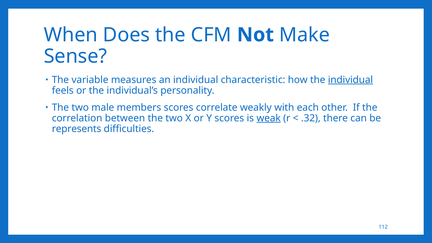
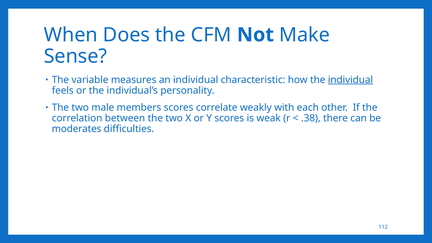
weak underline: present -> none (269, 118)
.32: .32 -> .38 (311, 118)
represents: represents -> moderates (77, 129)
